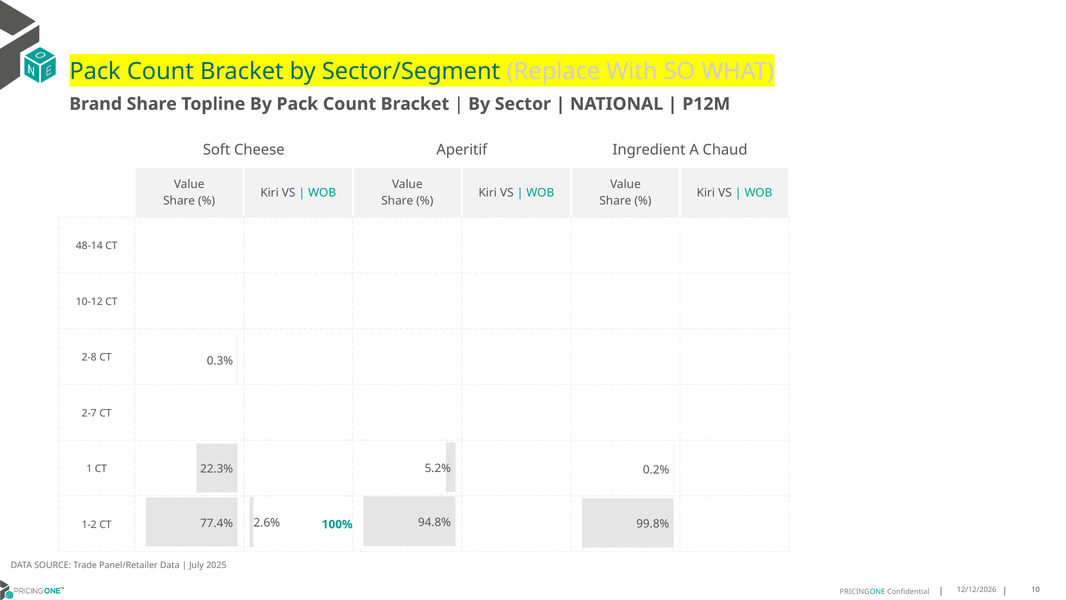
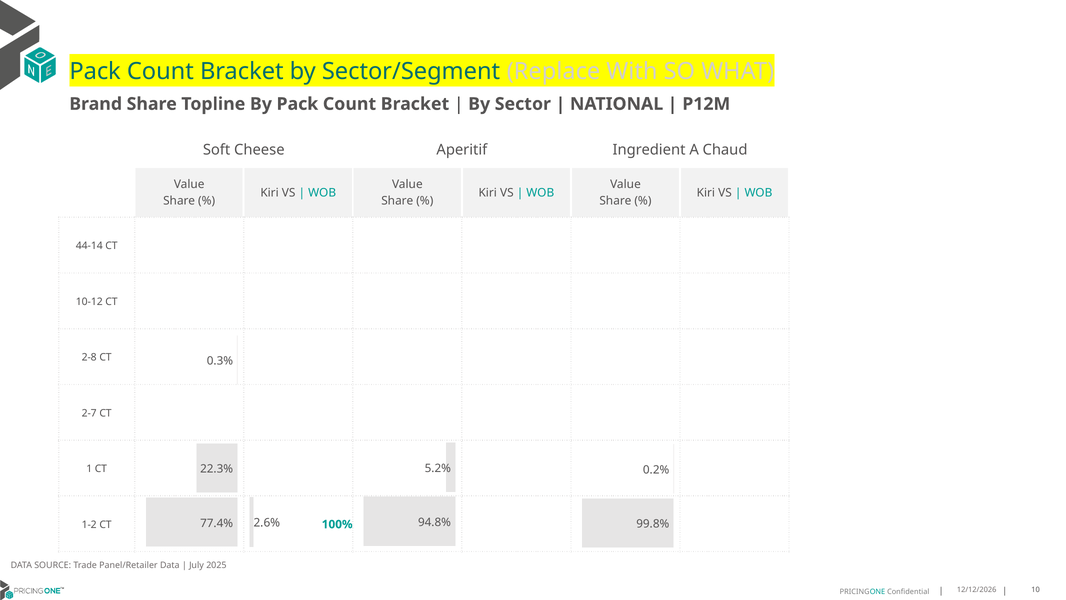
48-14: 48-14 -> 44-14 (89, 246)
